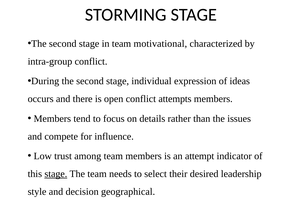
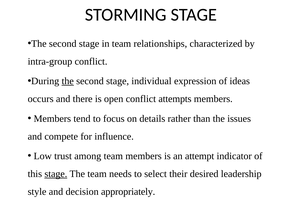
motivational: motivational -> relationships (160, 44)
the underline: none -> present (68, 81)
geographical: geographical -> appropriately (128, 192)
